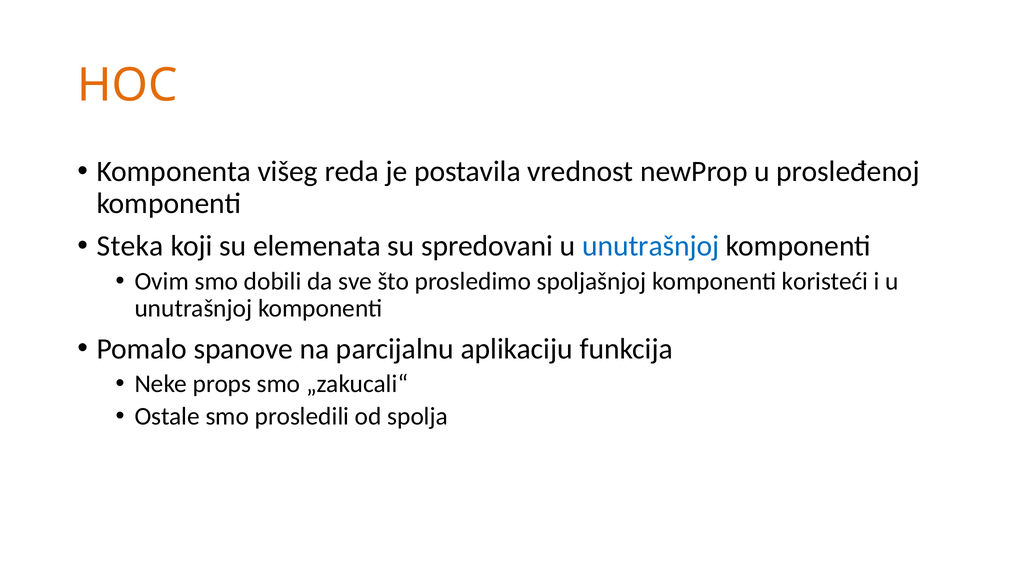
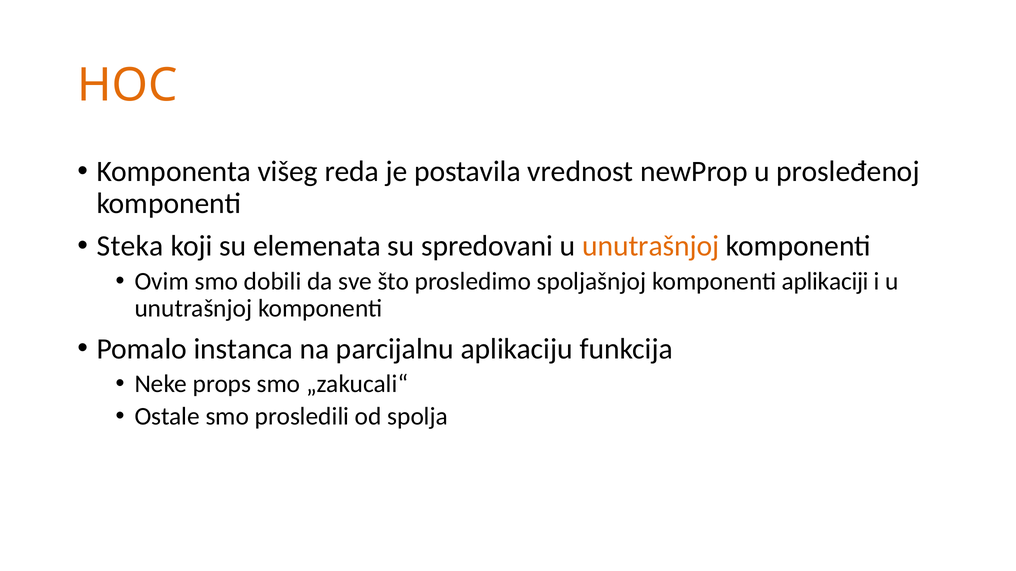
unutrašnjoj colour: blue -> orange (651, 246)
koristeći: koristeći -> aplikaciji (825, 281)
spanove: spanove -> instanca (243, 349)
